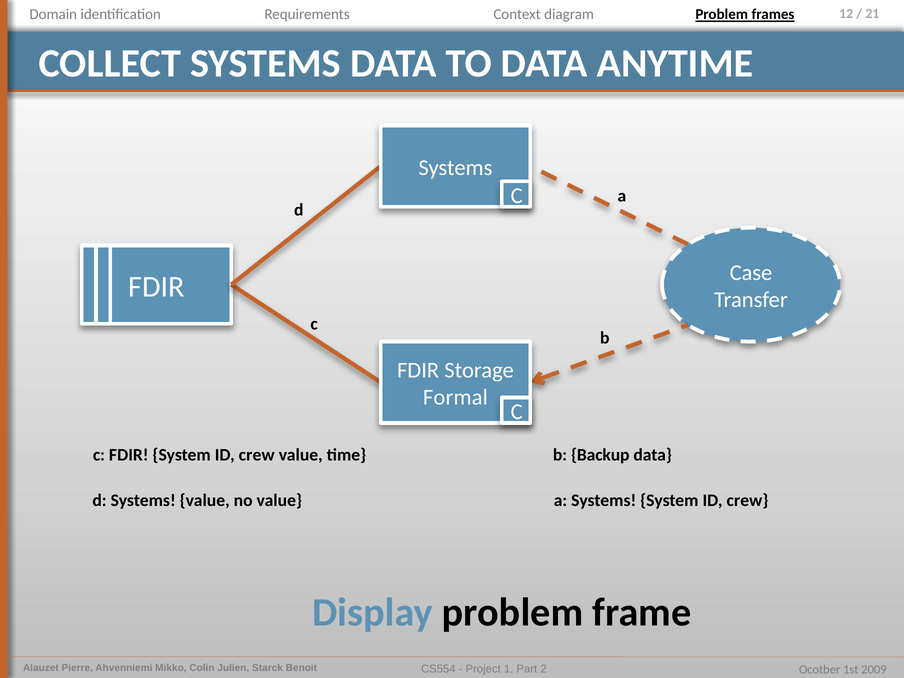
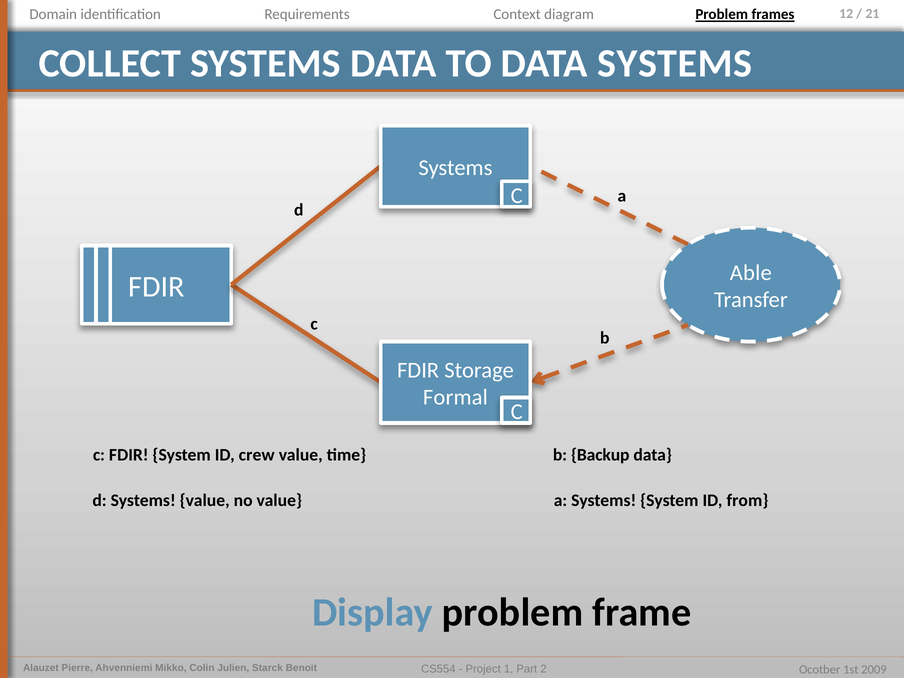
DATA ANYTIME: ANYTIME -> SYSTEMS (675, 63)
Case: Case -> Able (751, 273)
Systems System ID crew: crew -> from (747, 500)
